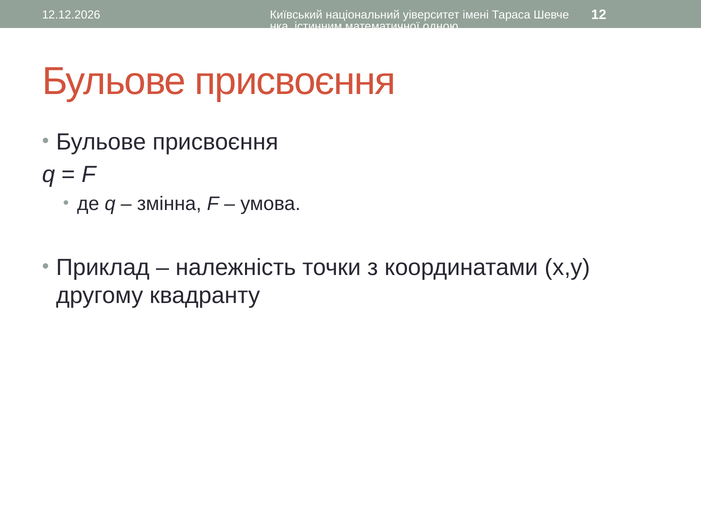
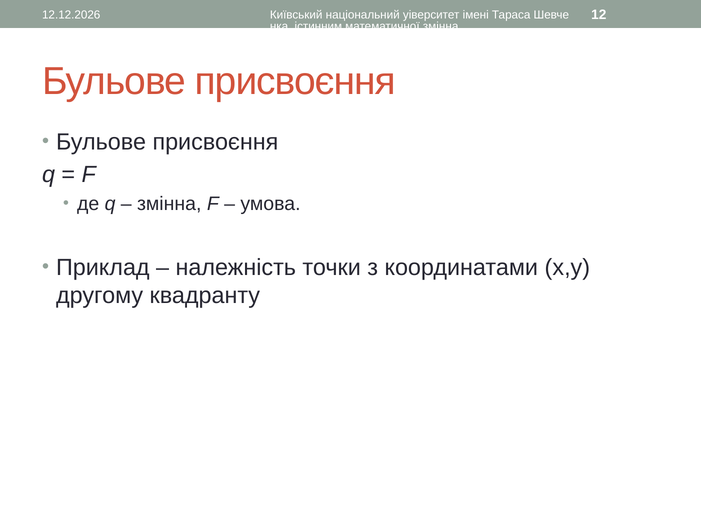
математичної одною: одною -> змінна (441, 26)
